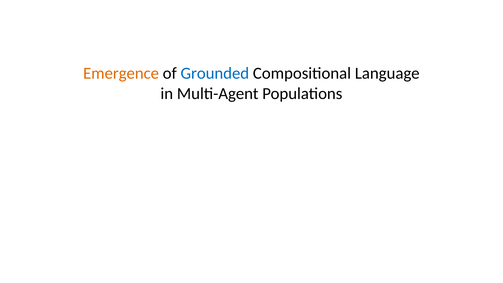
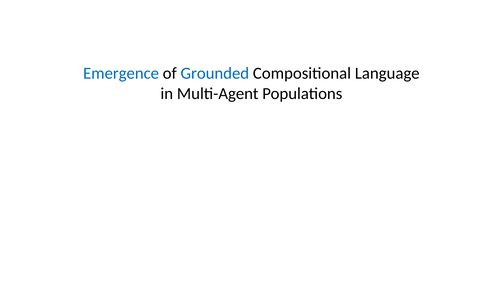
Emergence colour: orange -> blue (121, 73)
